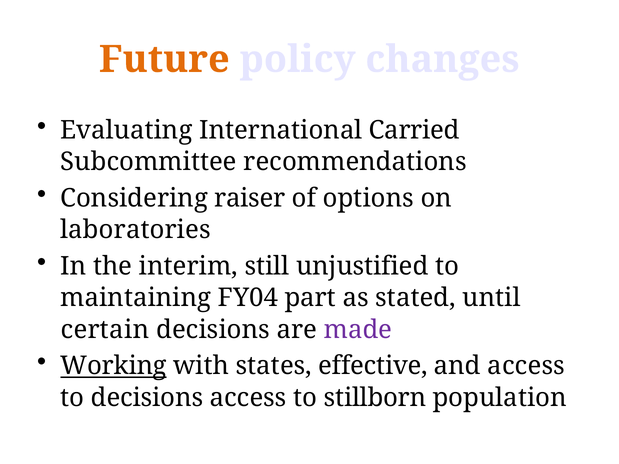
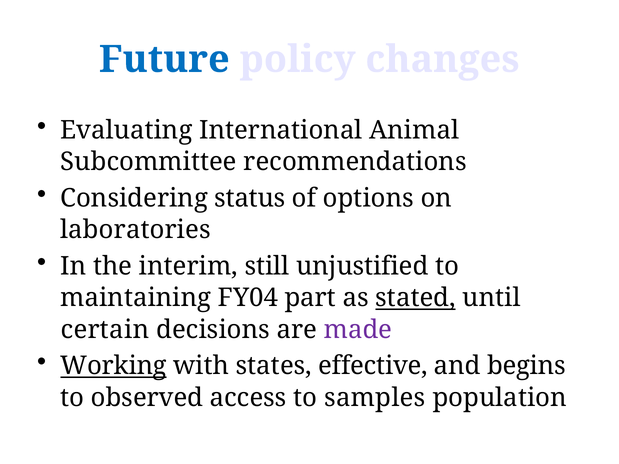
Future colour: orange -> blue (164, 59)
Carried: Carried -> Animal (414, 130)
raiser: raiser -> status (250, 198)
stated underline: none -> present (416, 298)
and access: access -> begins (527, 366)
to decisions: decisions -> observed (147, 398)
stillborn: stillborn -> samples (375, 398)
